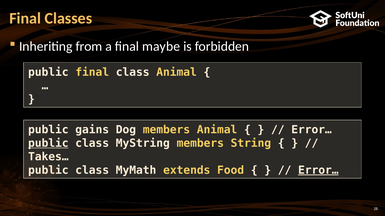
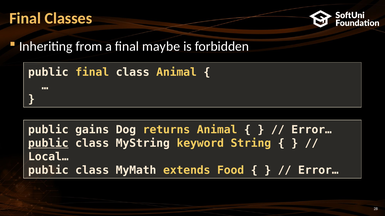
Dog members: members -> returns (166, 130)
MyString members: members -> keyword (200, 144)
Takes…: Takes… -> Local… (48, 157)
Error… underline: present -> none (318, 171)
